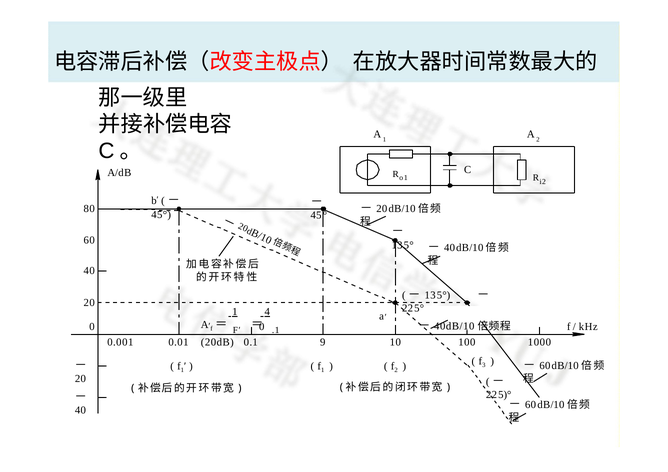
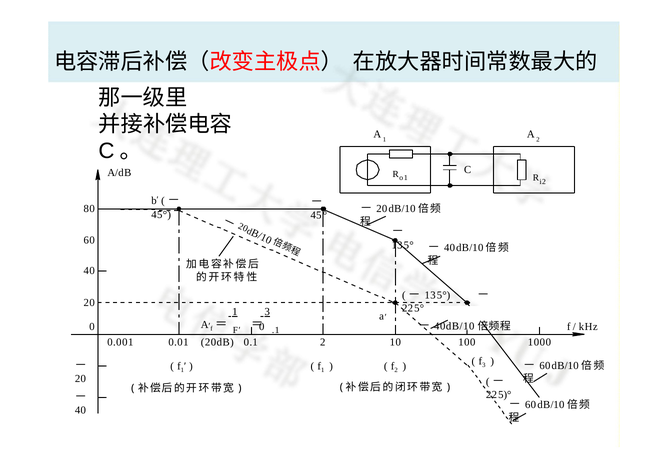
1 4: 4 -> 3 (267, 312)
0.1 9: 9 -> 2 (323, 343)
